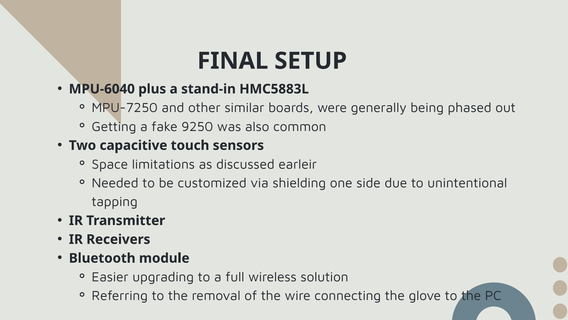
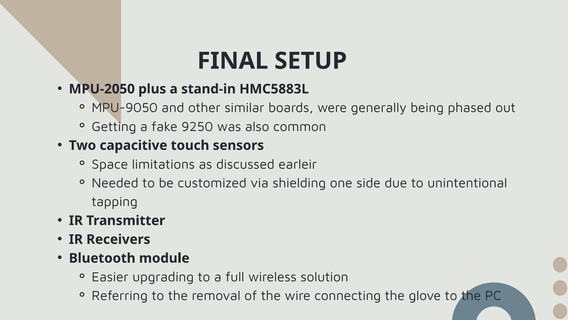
MPU-6040: MPU-6040 -> MPU-2050 (102, 89)
MPU-7250: MPU-7250 -> MPU-9050 (125, 108)
